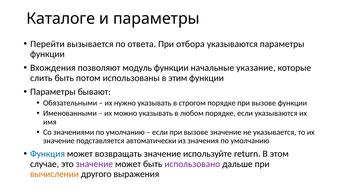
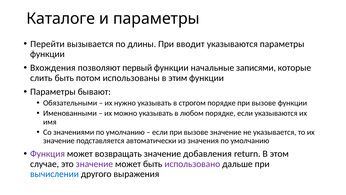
ответа: ответа -> длины (142, 44)
отбора: отбора -> вводит (190, 44)
модуль: модуль -> первый (137, 68)
указание: указание -> записями (256, 68)
Функция colour: blue -> purple (48, 154)
используйте: используйте -> добавления (207, 154)
вычислении colour: orange -> blue (55, 174)
